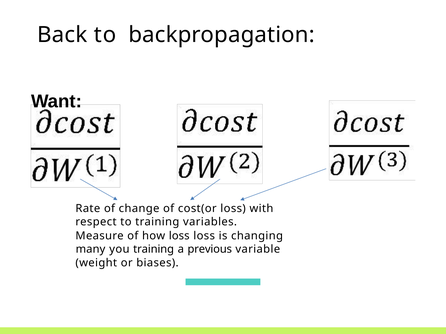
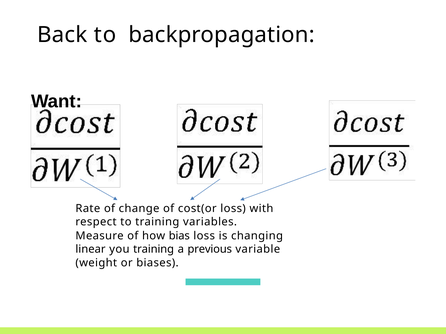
how loss: loss -> bias (179, 236)
many: many -> linear (91, 250)
